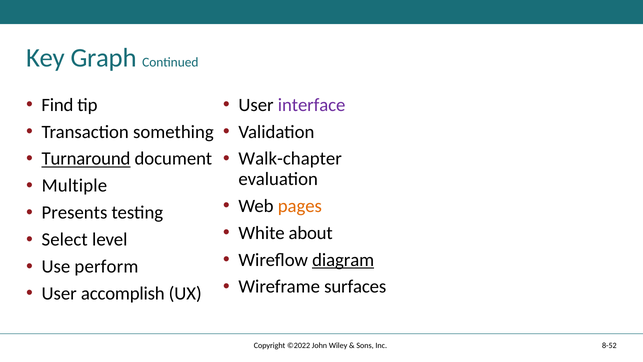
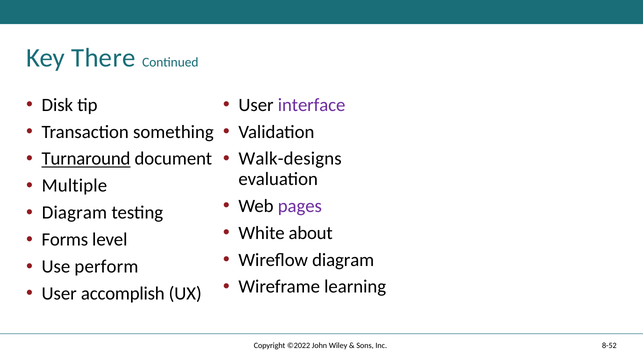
Graph: Graph -> There (103, 58)
Find: Find -> Disk (57, 105)
Walk-chapter: Walk-chapter -> Walk-designs (290, 159)
pages colour: orange -> purple (300, 206)
Presents: Presents -> Diagram (74, 212)
Select: Select -> Forms (65, 239)
diagram underline: present -> none (343, 260)
surfaces: surfaces -> learning (355, 287)
